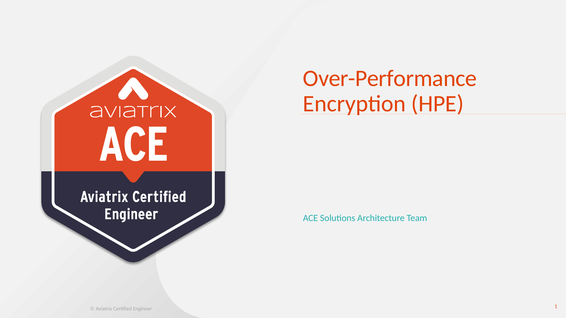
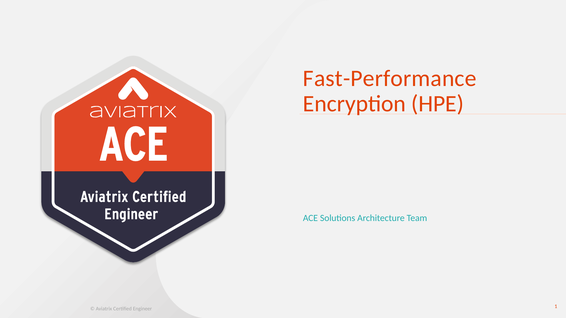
Over-Performance: Over-Performance -> Fast-Performance (390, 79)
